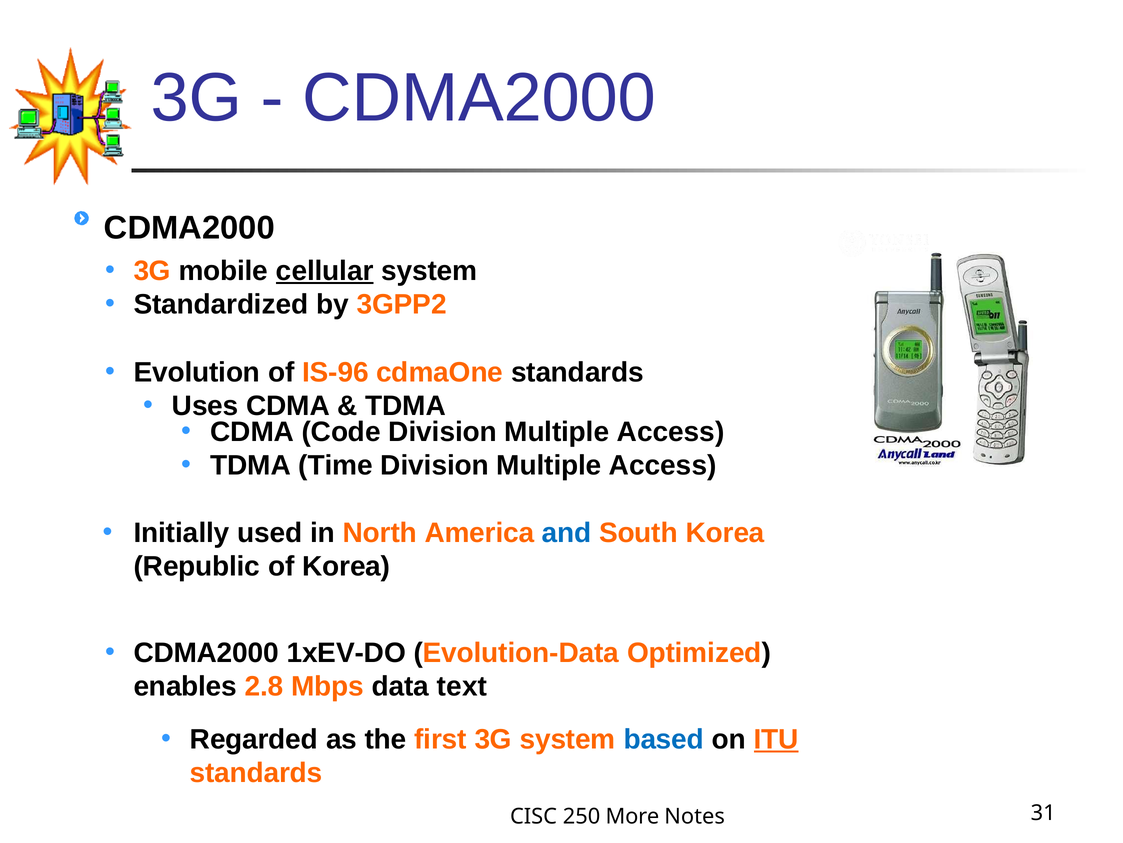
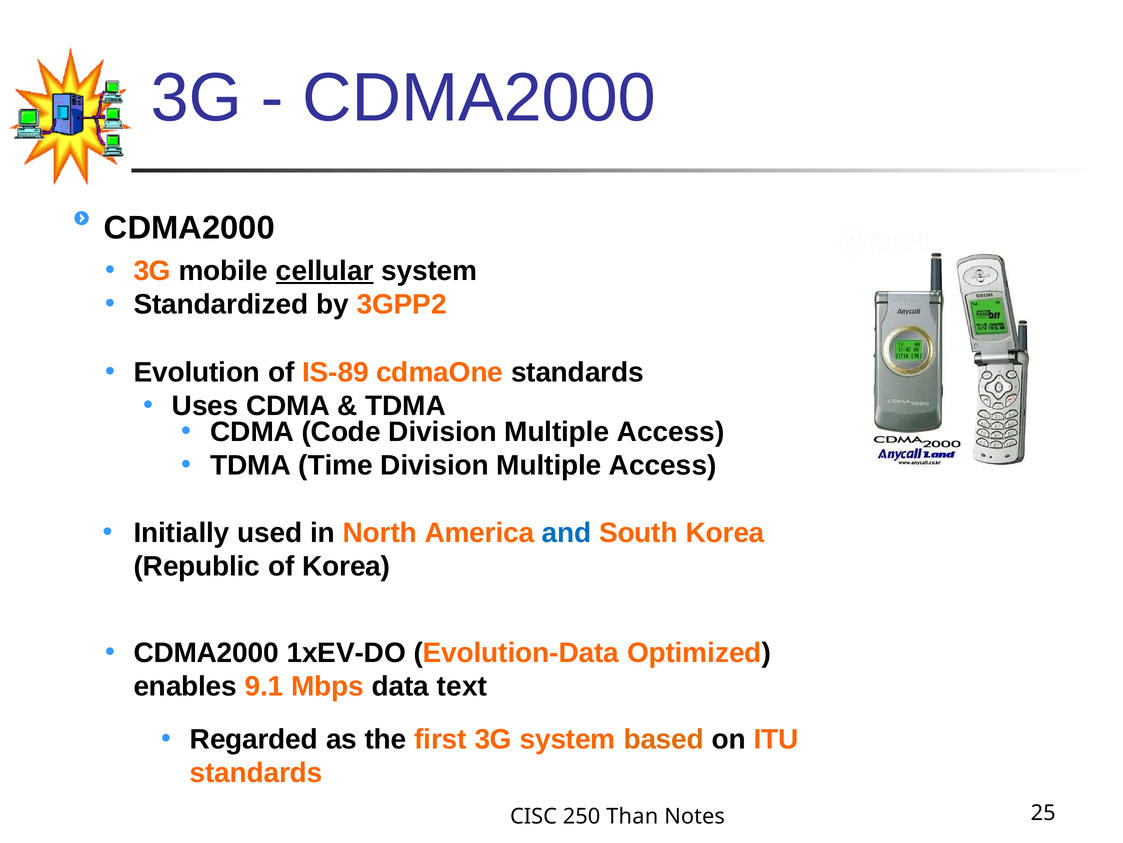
IS-96: IS-96 -> IS-89 (335, 372)
2.8: 2.8 -> 9.1 (264, 686)
based colour: blue -> orange (664, 739)
ITU underline: present -> none (776, 739)
More: More -> Than (632, 816)
31: 31 -> 25 (1043, 812)
